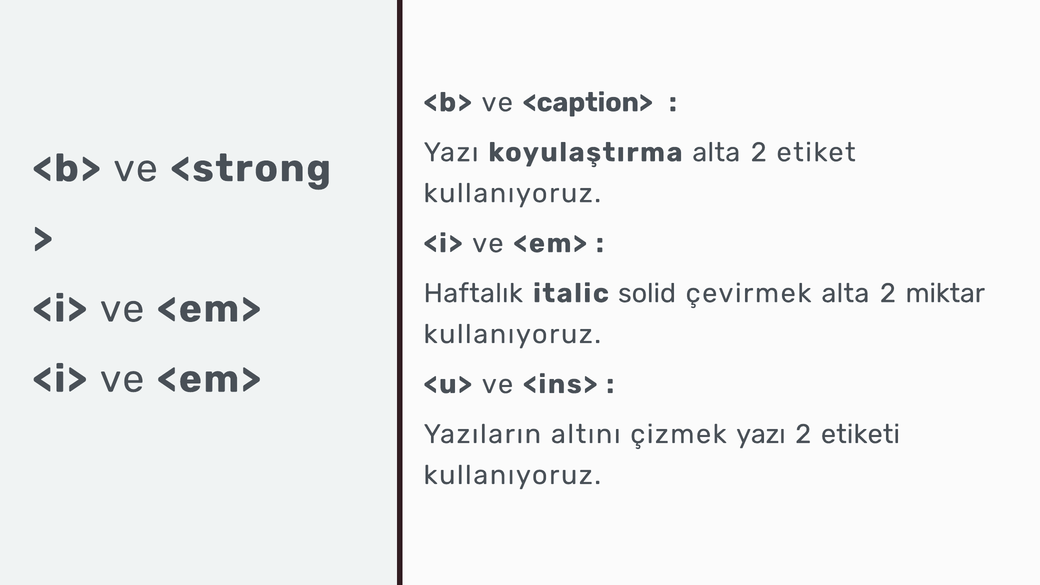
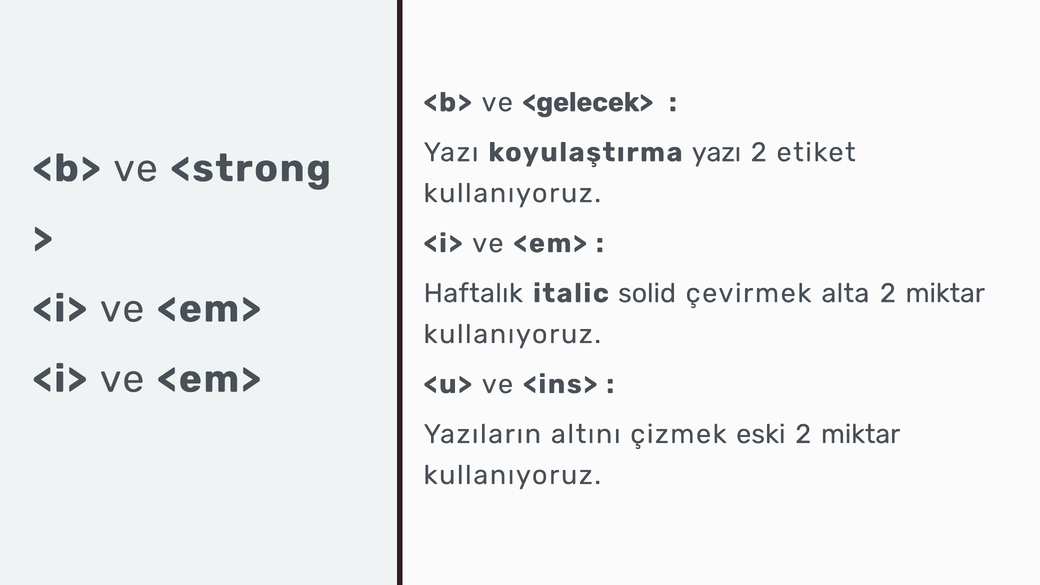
<caption>: <caption> -> <gelecek> (588, 102)
koyulaştırma alta: alta -> yazı (717, 152)
çizmek yazı: yazı -> eski (761, 434)
etiketi: etiketi -> miktar (861, 434)
